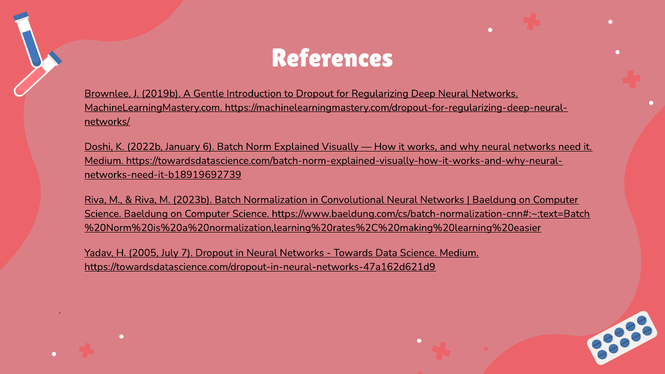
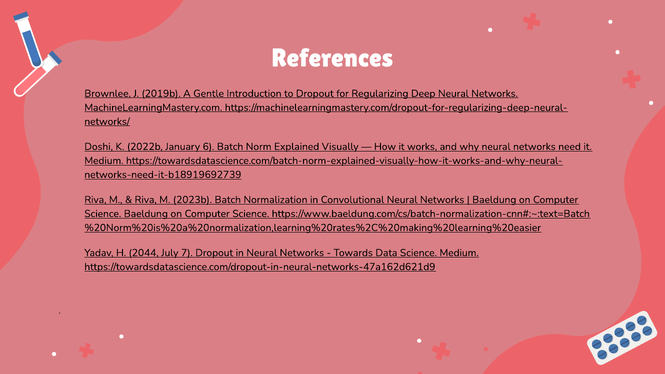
2005: 2005 -> 2044 (144, 253)
